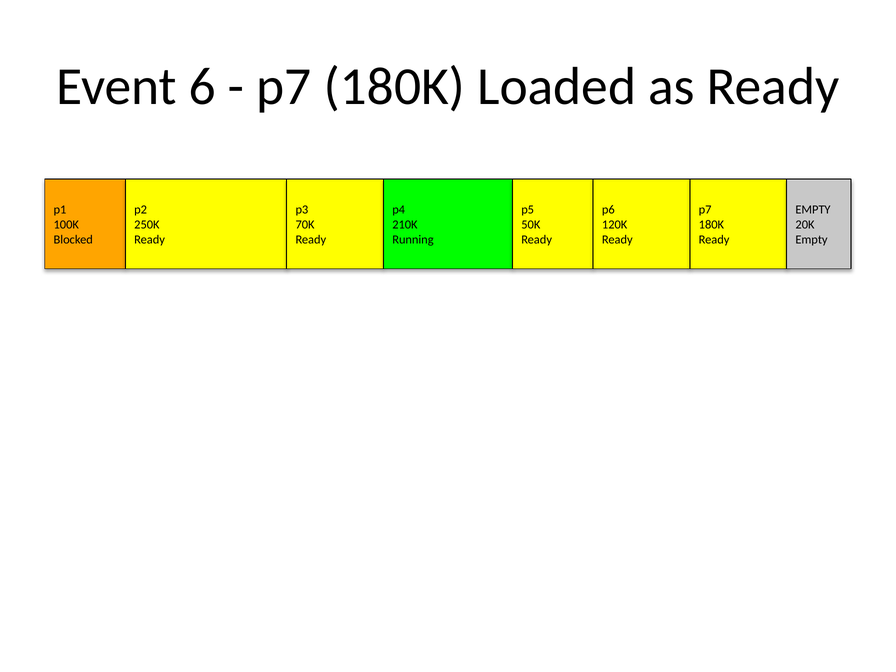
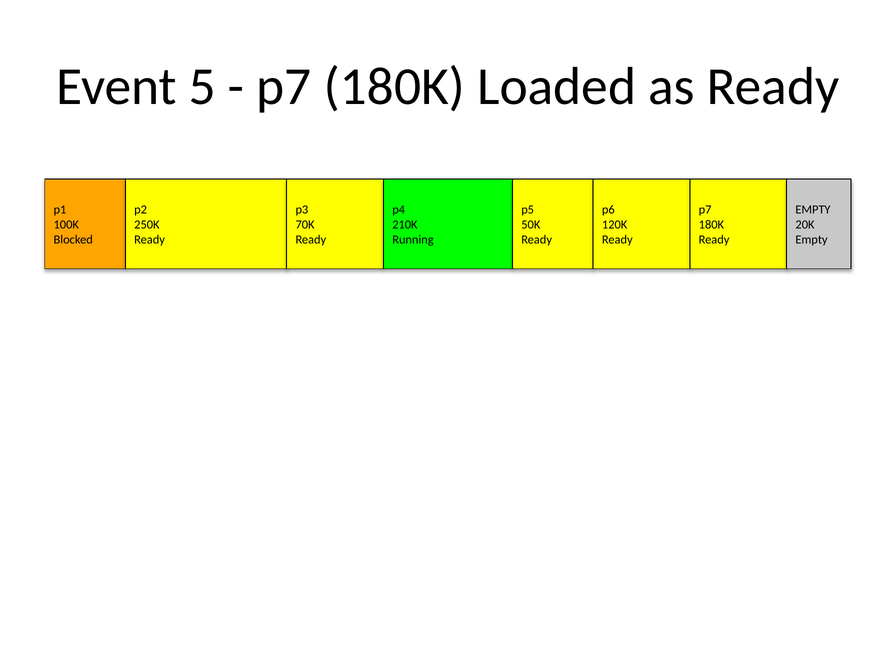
6: 6 -> 5 (202, 87)
